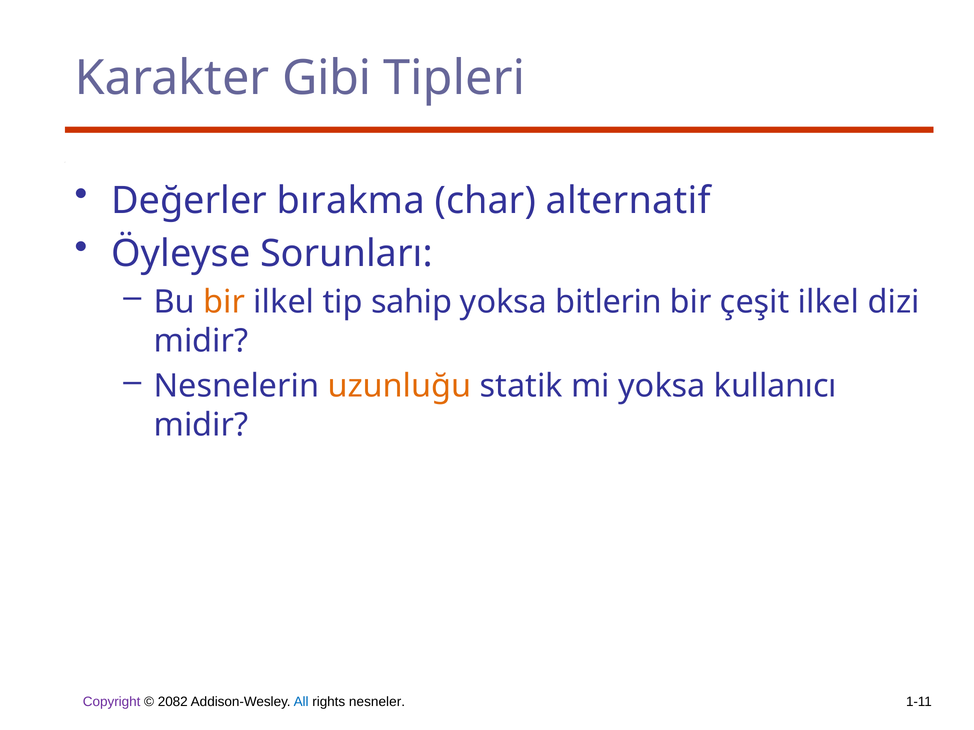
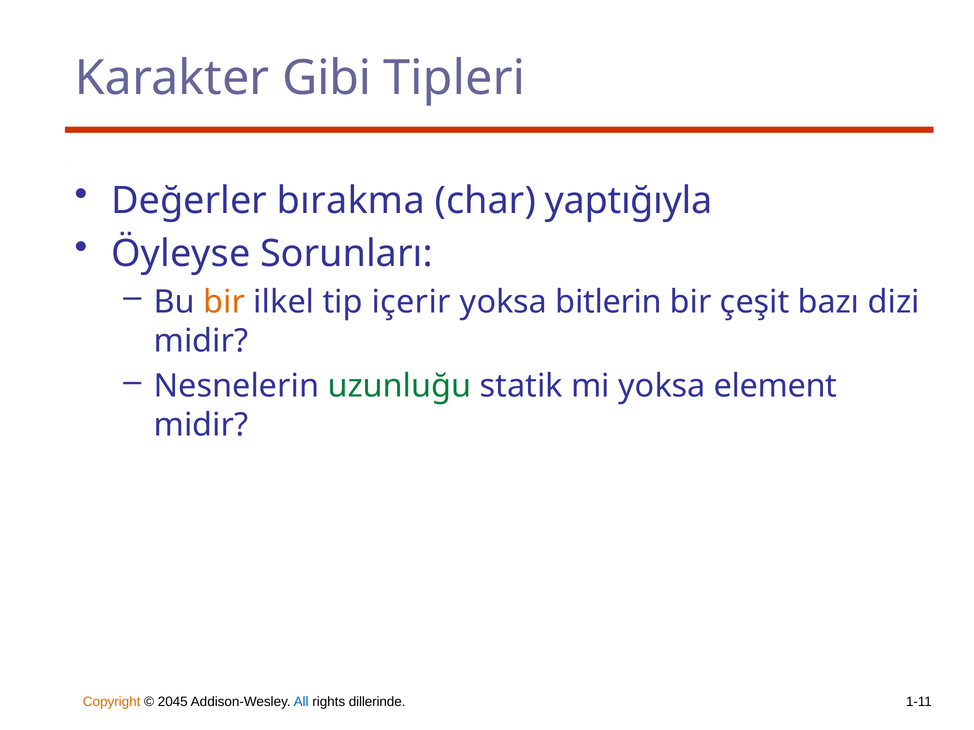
alternatif: alternatif -> yaptığıyla (629, 201)
sahip: sahip -> içerir (411, 302)
çeşit ilkel: ilkel -> bazı (829, 302)
uzunluğu colour: orange -> green (400, 387)
kullanıcı: kullanıcı -> element (775, 387)
Copyright colour: purple -> orange (112, 702)
2082: 2082 -> 2045 (173, 702)
nesneler: nesneler -> dillerinde (377, 702)
